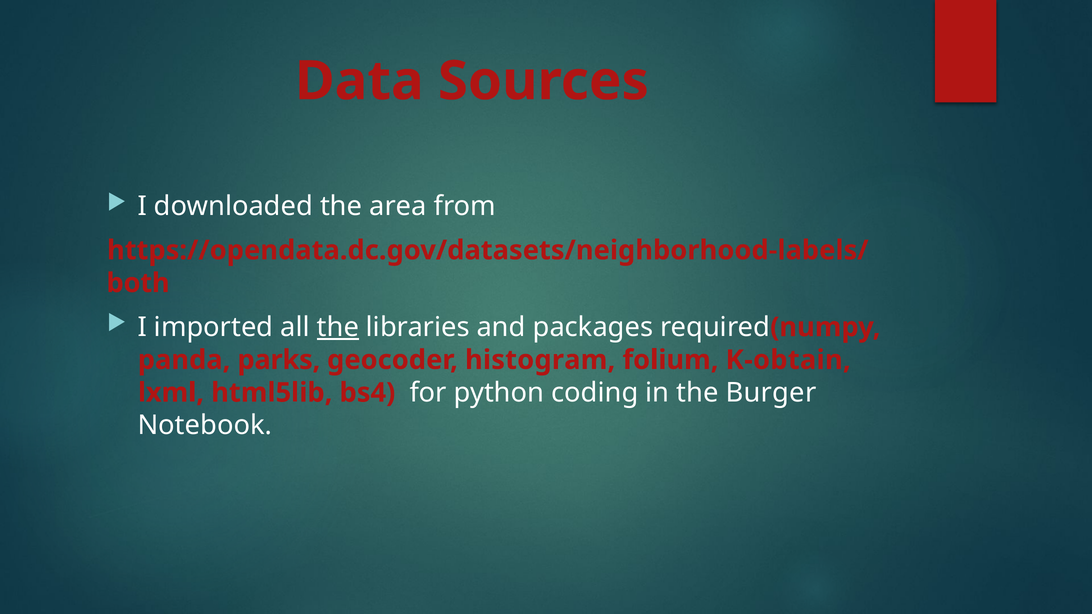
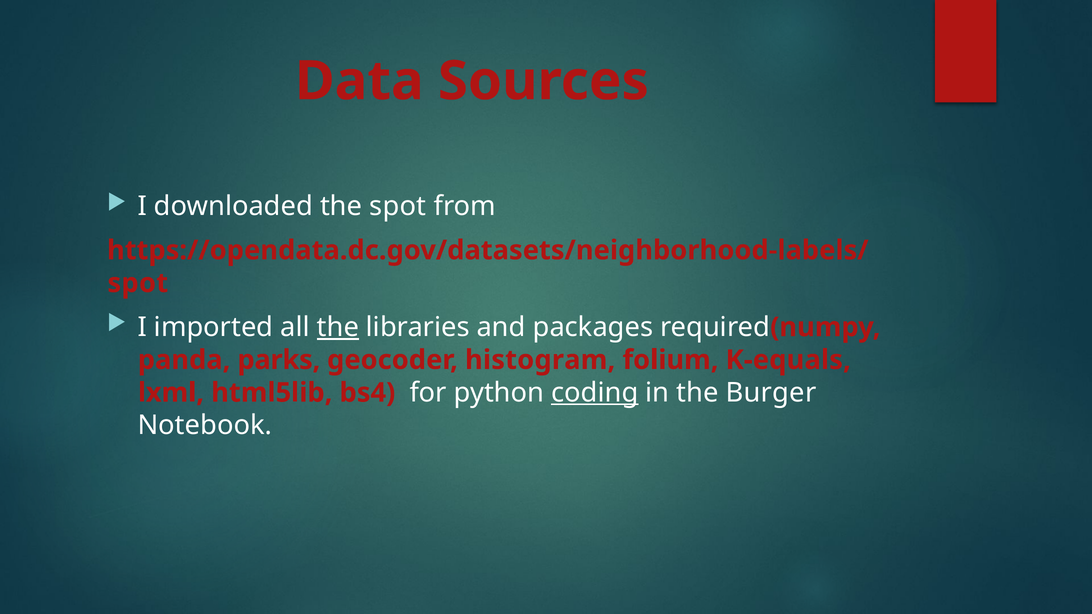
the area: area -> spot (398, 206)
both: both -> spot (138, 283)
K-obtain: K-obtain -> K-equals (788, 360)
coding underline: none -> present (595, 393)
